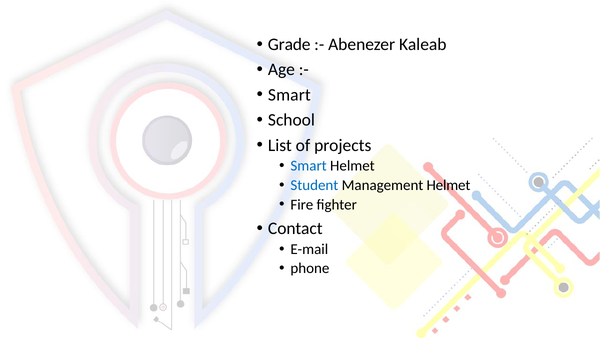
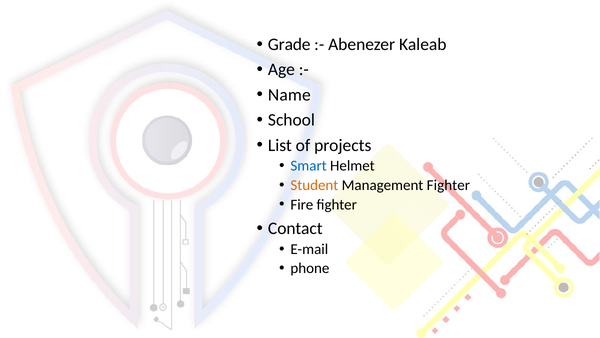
Smart: Smart -> Name (289, 95)
Student colour: blue -> orange (314, 185)
Management Helmet: Helmet -> Fighter (448, 185)
